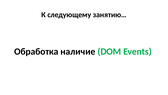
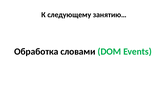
наличие: наличие -> словами (78, 51)
